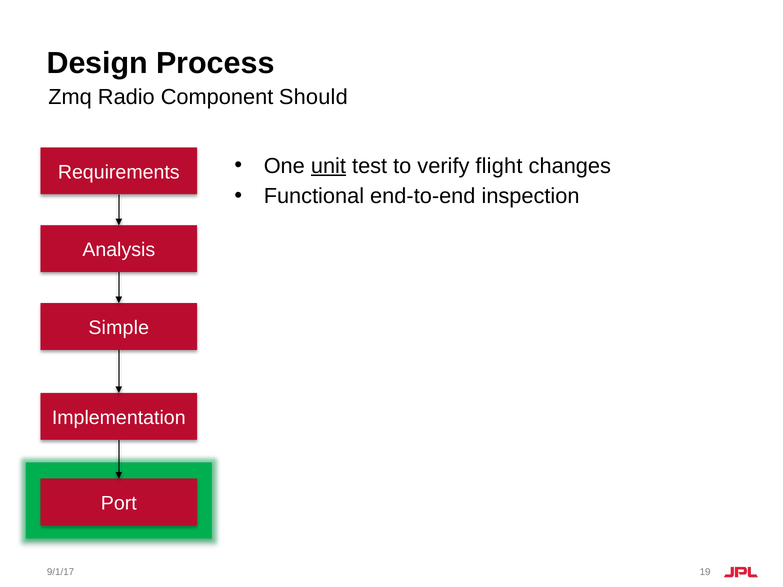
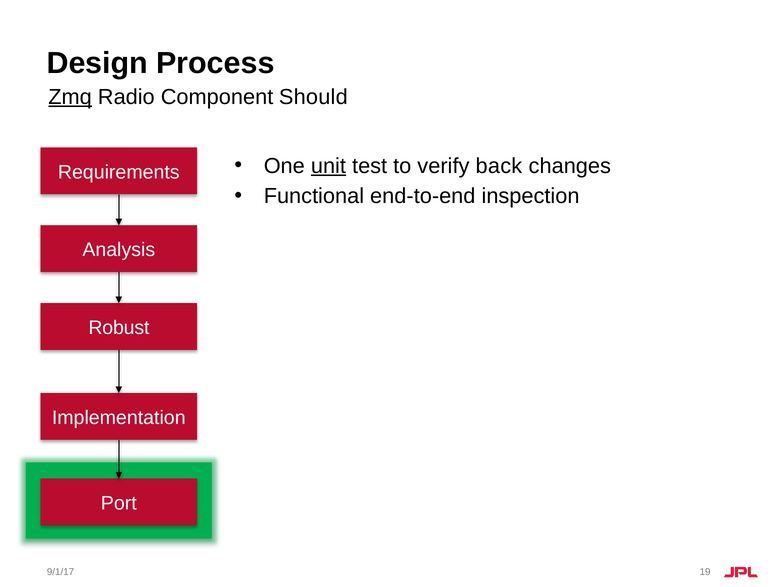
Zmq underline: none -> present (70, 97)
flight: flight -> back (499, 166)
Simple: Simple -> Robust (119, 328)
